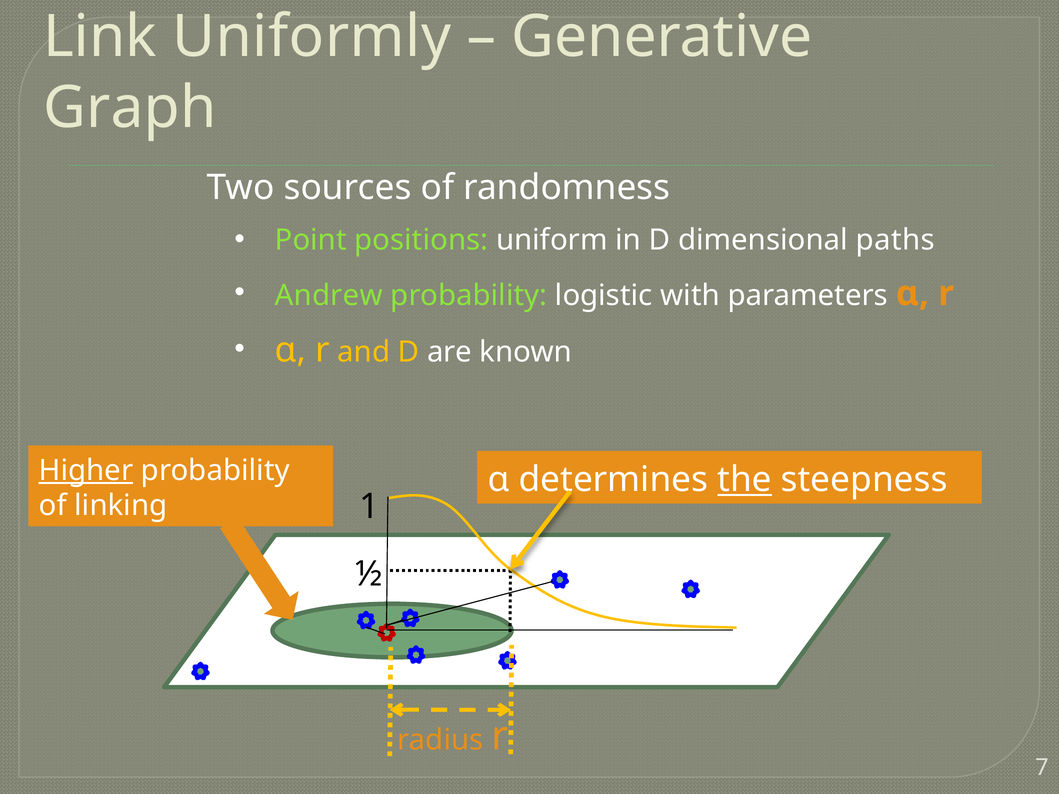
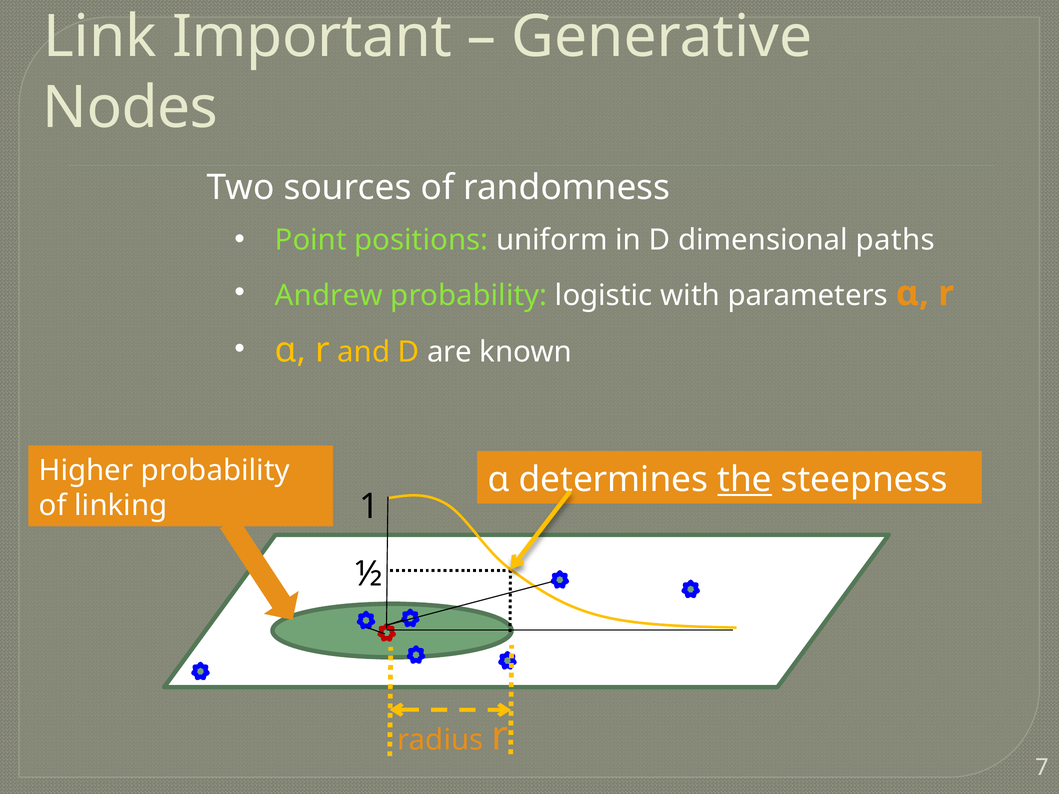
Uniformly: Uniformly -> Important (312, 37)
Graph: Graph -> Nodes (130, 108)
Higher underline: present -> none (86, 470)
